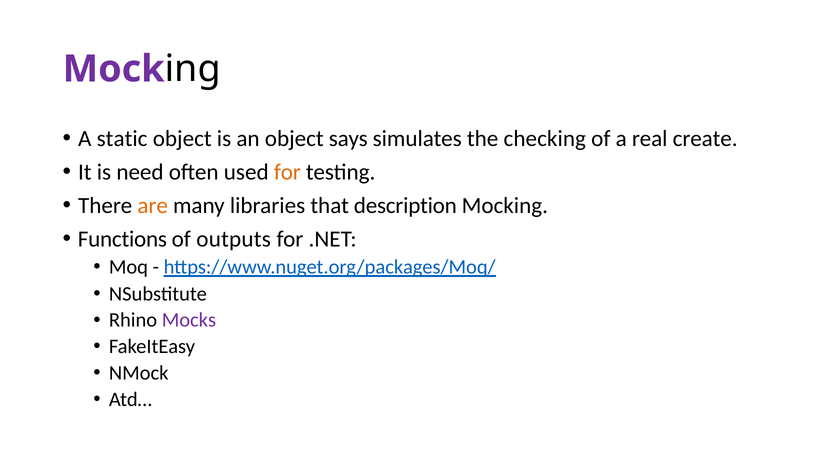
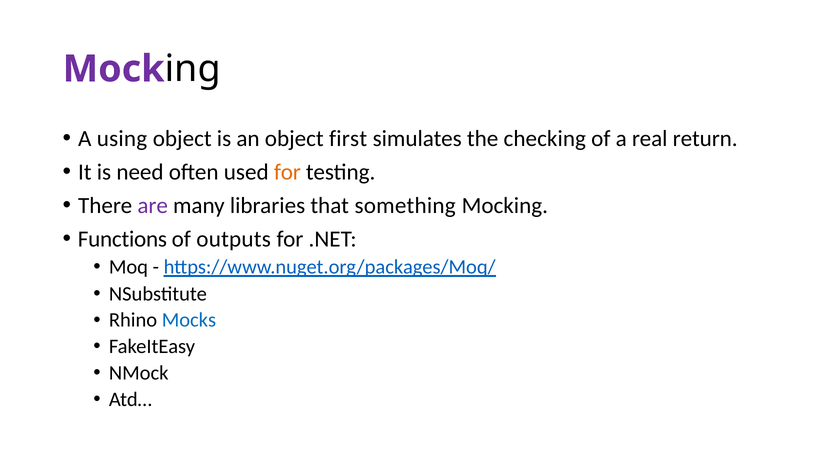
static: static -> using (122, 139)
says: says -> first (348, 139)
create: create -> return (705, 139)
are colour: orange -> purple (153, 206)
description: description -> something (405, 206)
Mocks colour: purple -> blue (189, 320)
